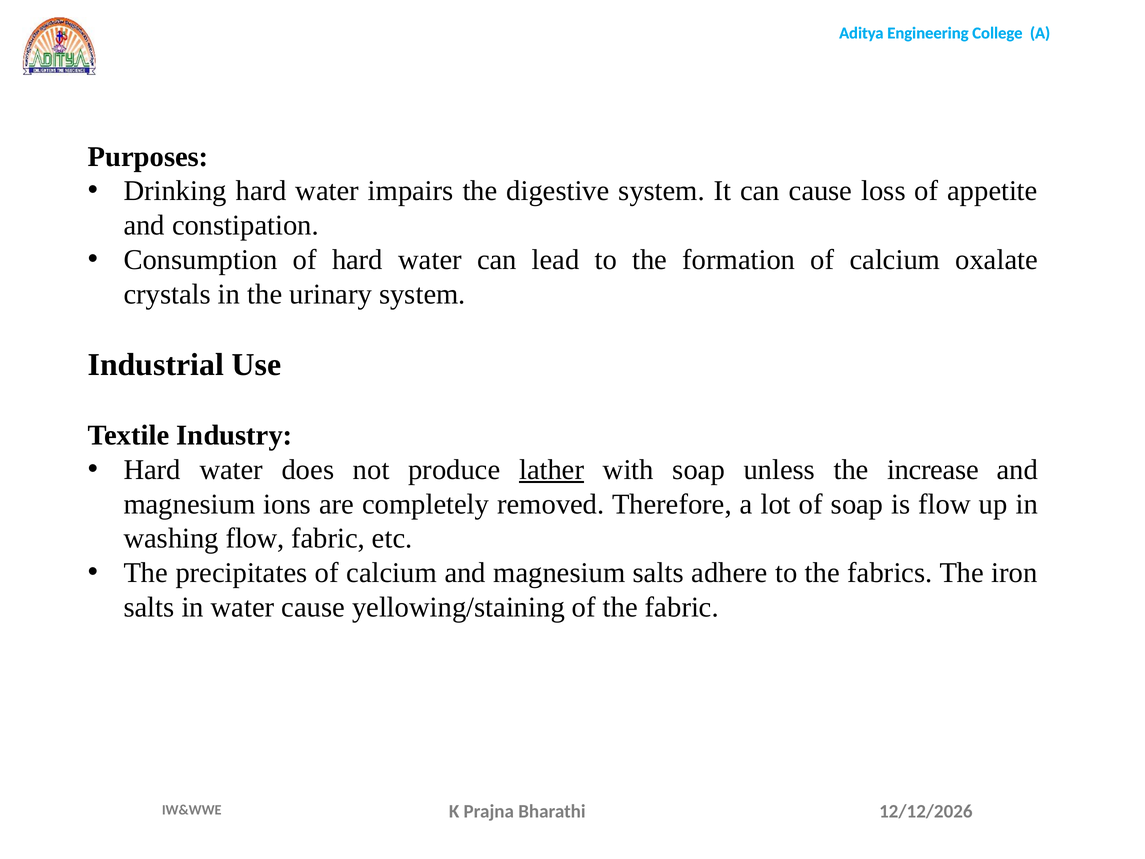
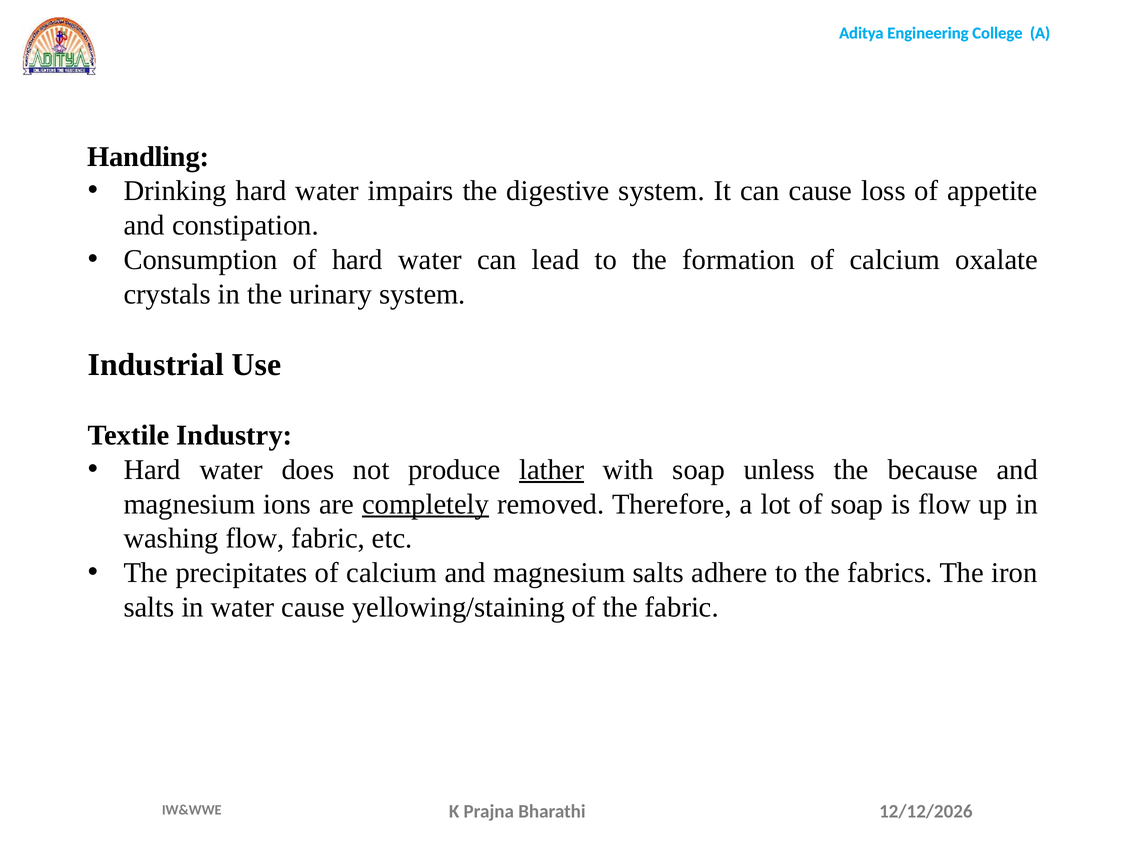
Purposes: Purposes -> Handling (148, 157)
increase: increase -> because (933, 470)
completely underline: none -> present (426, 504)
